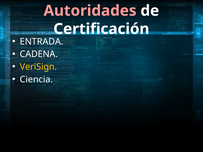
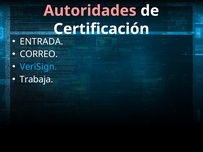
CADENA: CADENA -> CORREO (39, 54)
VeriSign colour: yellow -> light blue (38, 67)
Ciencia: Ciencia -> Trabaja (36, 80)
